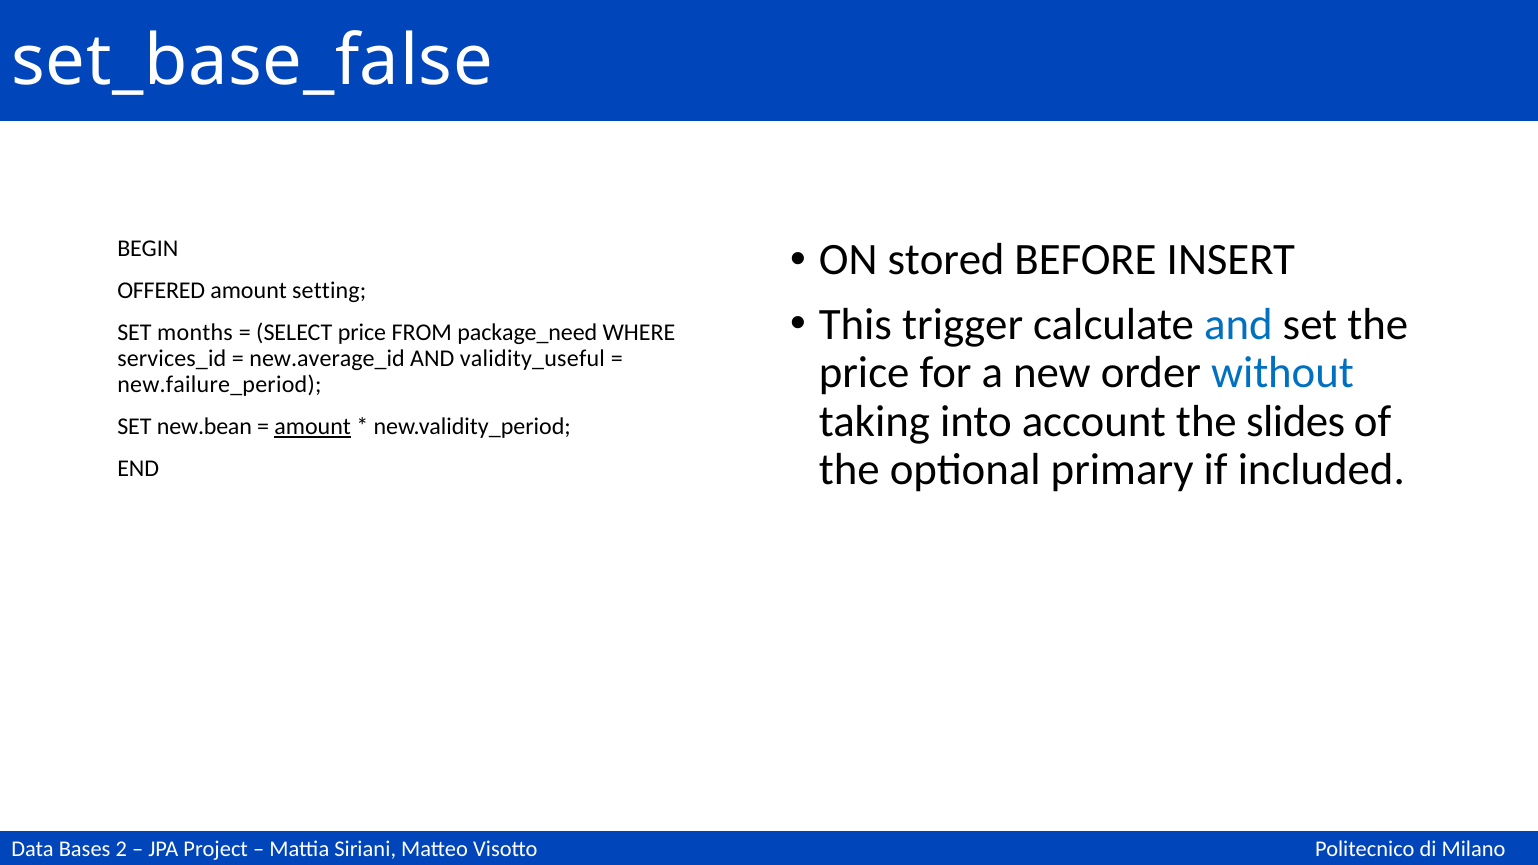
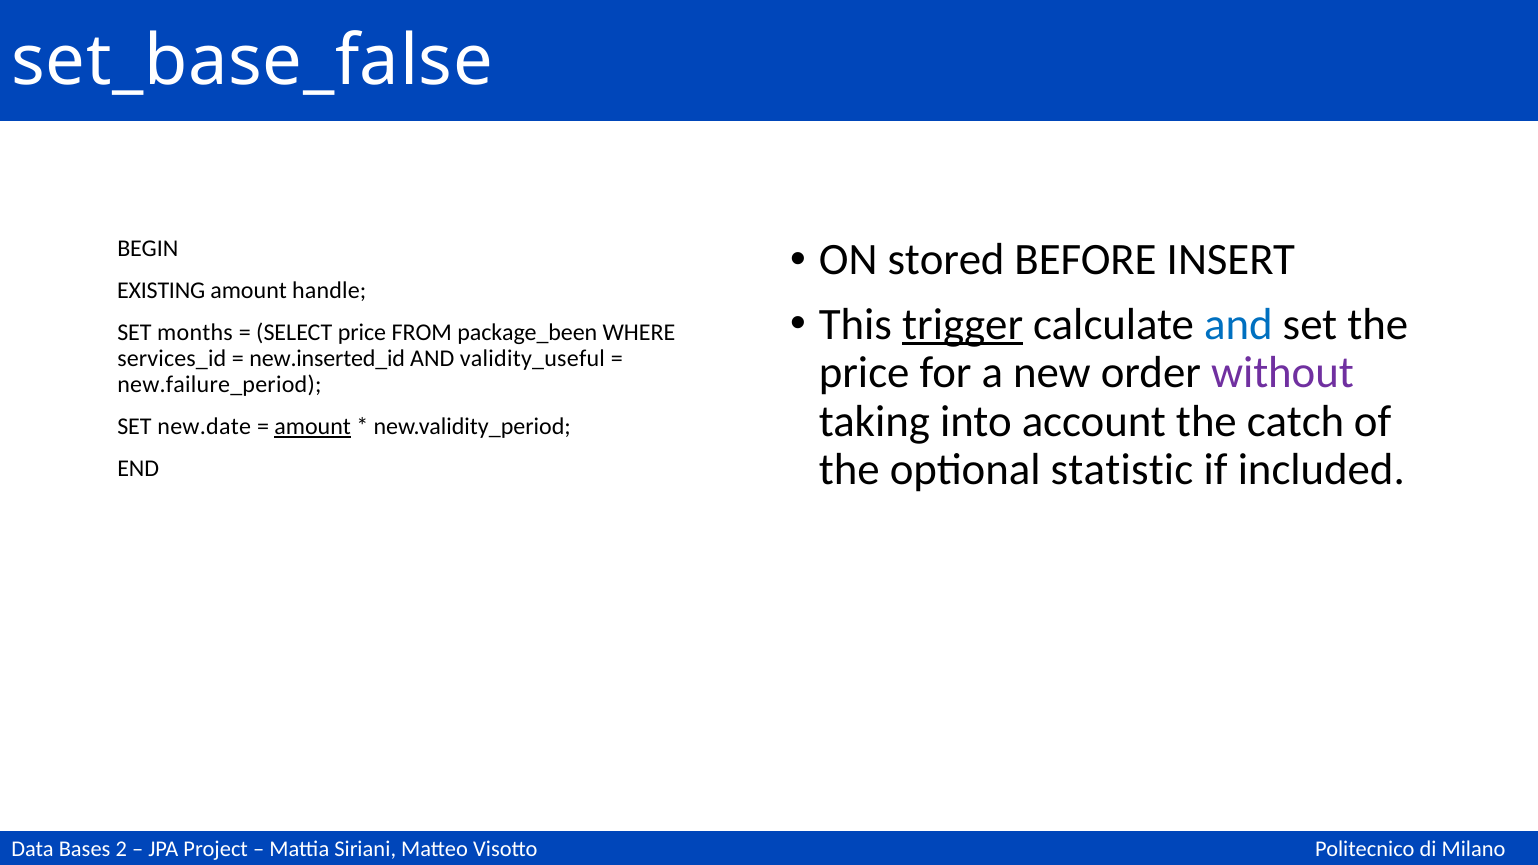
OFFERED: OFFERED -> EXISTING (161, 291)
setting: setting -> handle (329, 291)
trigger underline: none -> present (963, 325)
package_need: package_need -> package_been (527, 333)
new.average_id: new.average_id -> new.inserted_id (327, 359)
without colour: blue -> purple (1282, 373)
slides: slides -> catch (1296, 421)
new.bean: new.bean -> new.date (204, 427)
primary: primary -> statistic (1122, 470)
